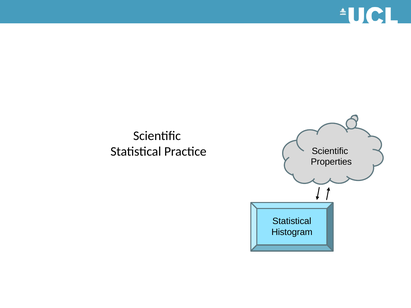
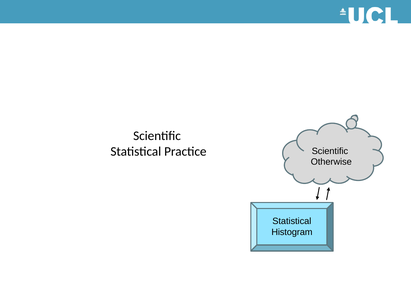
Properties: Properties -> Otherwise (331, 162)
